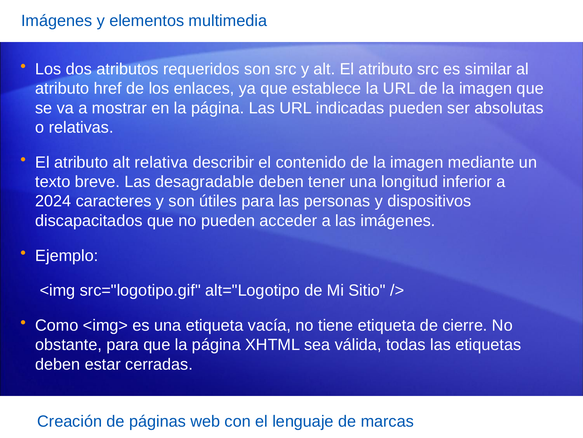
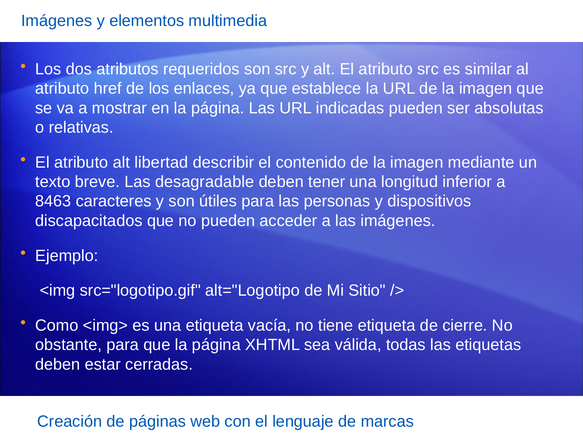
relativa: relativa -> libertad (161, 162)
2024: 2024 -> 8463 (53, 201)
